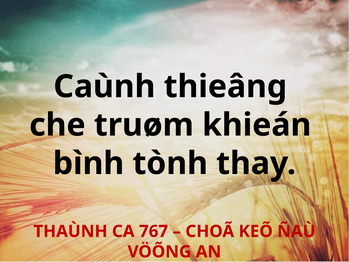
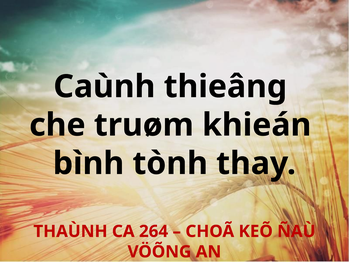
767: 767 -> 264 (154, 231)
